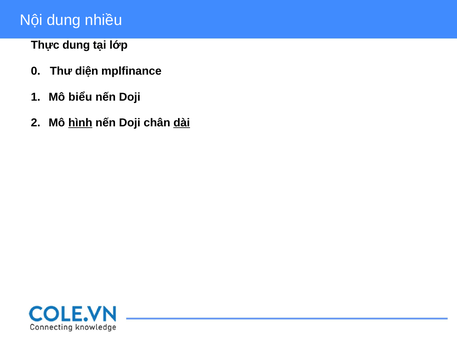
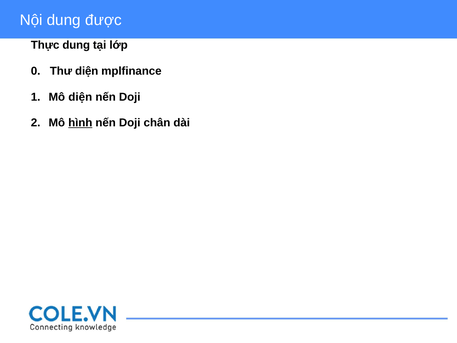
nhiều: nhiều -> được (104, 20)
Mô biểu: biểu -> diện (80, 97)
dài underline: present -> none (182, 123)
